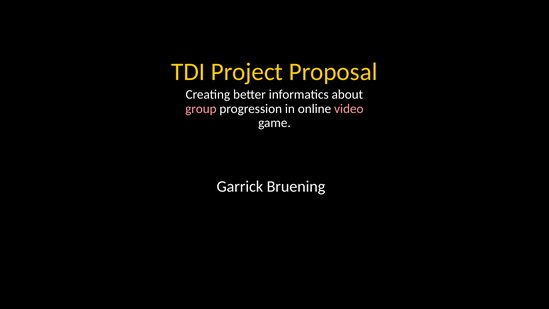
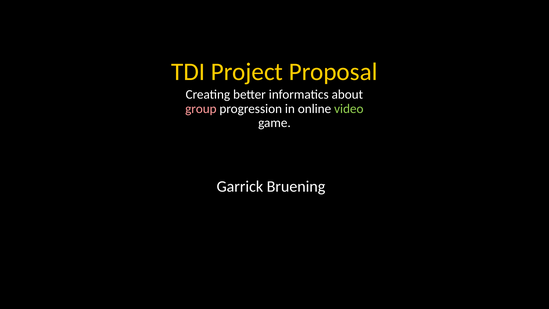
video colour: pink -> light green (349, 109)
